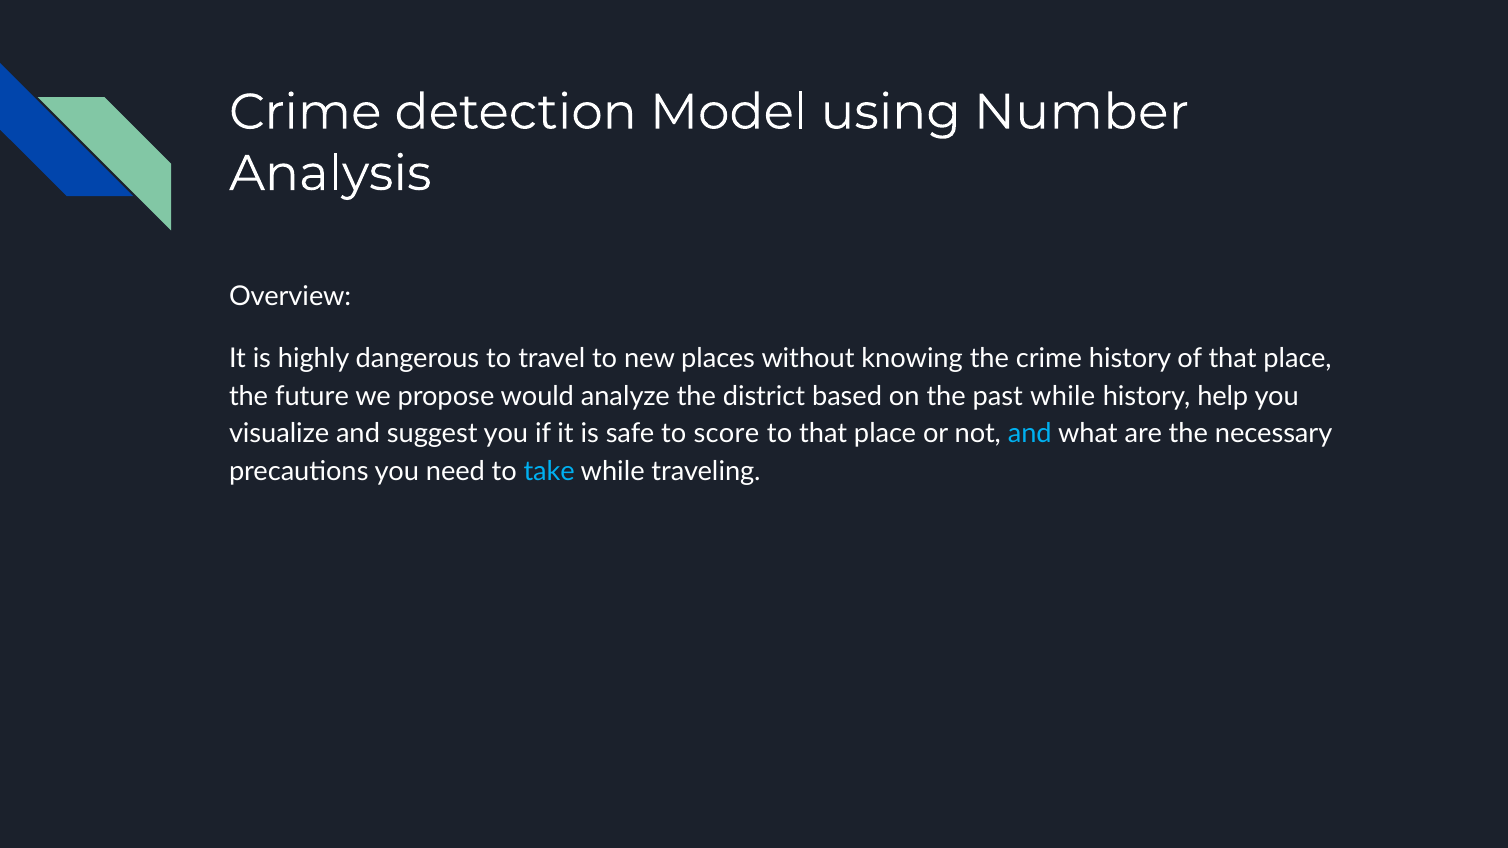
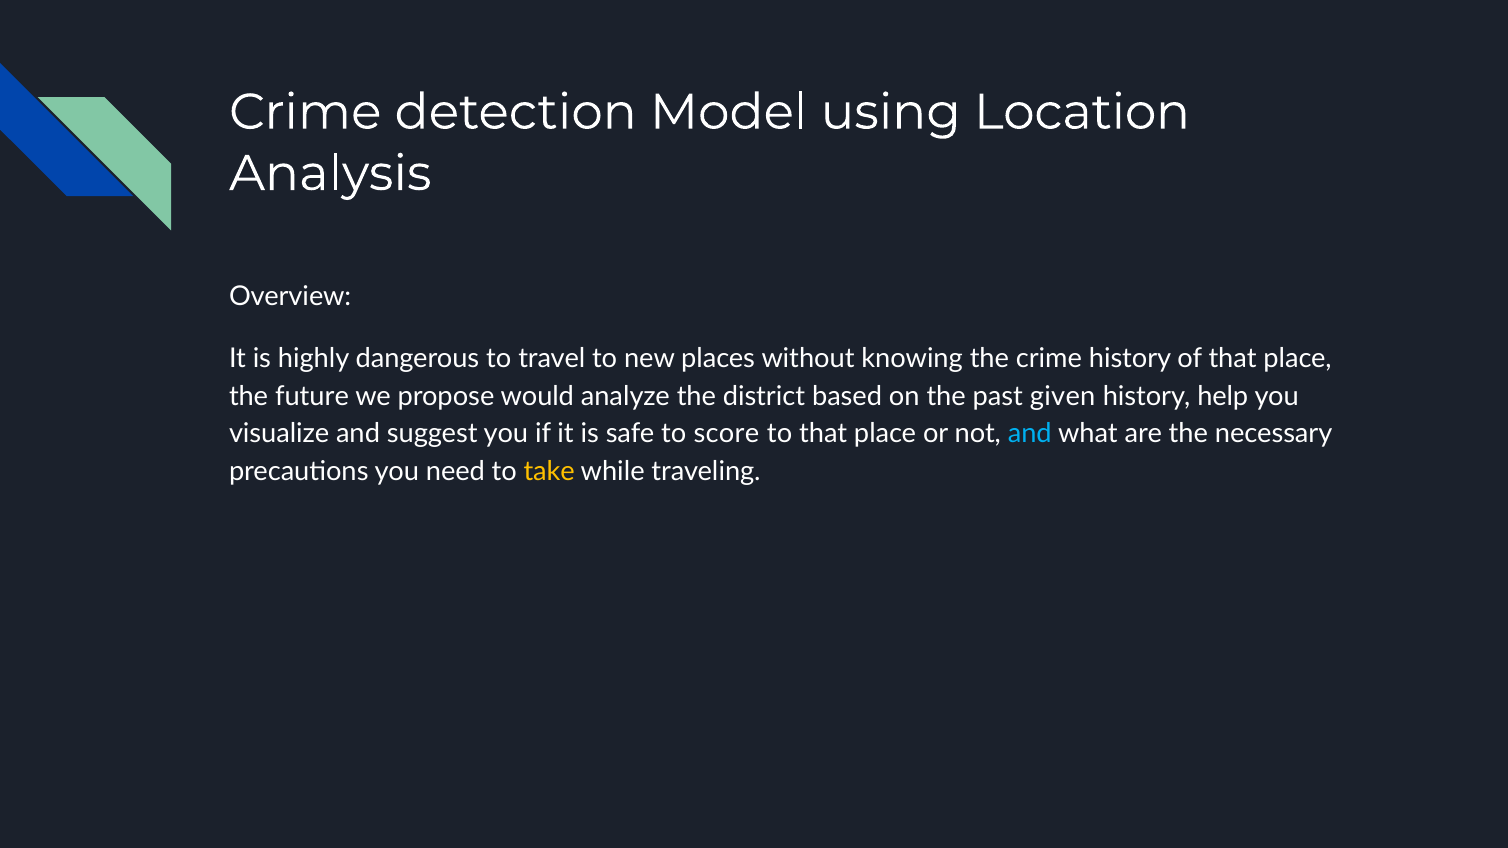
Number: Number -> Location (1082, 112)
past while: while -> given (1063, 397)
take colour: light blue -> yellow (549, 472)
